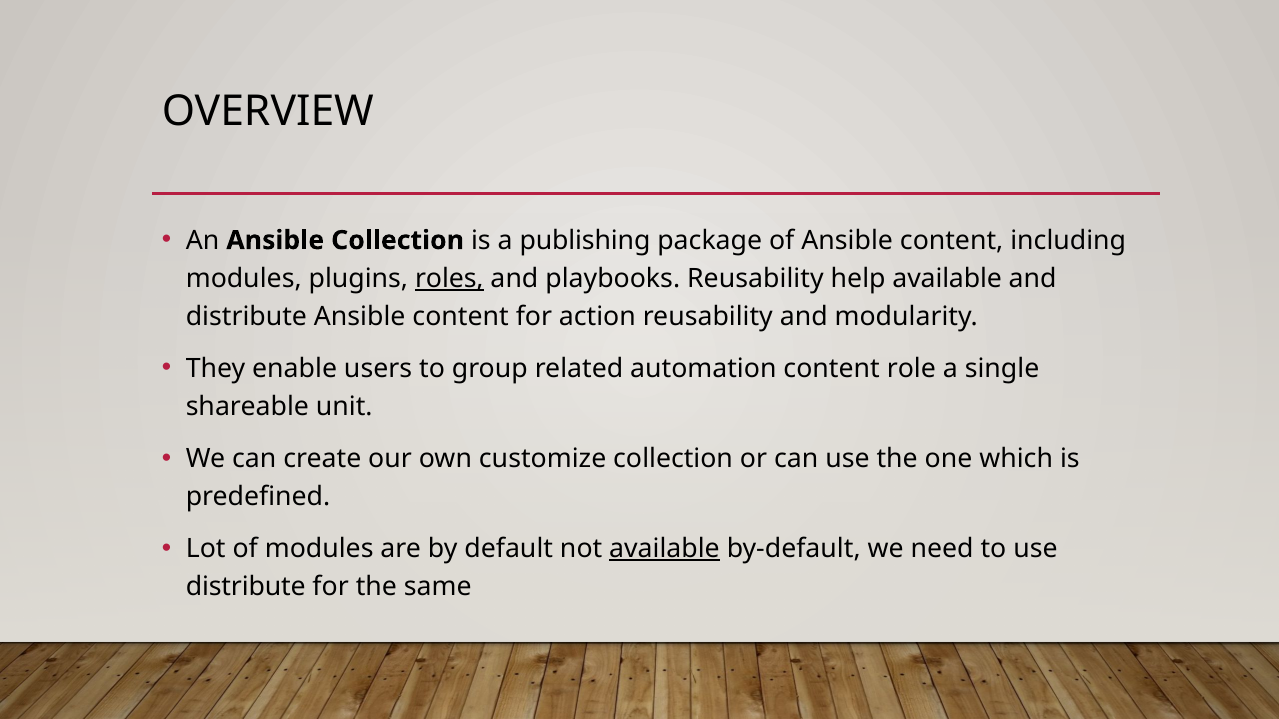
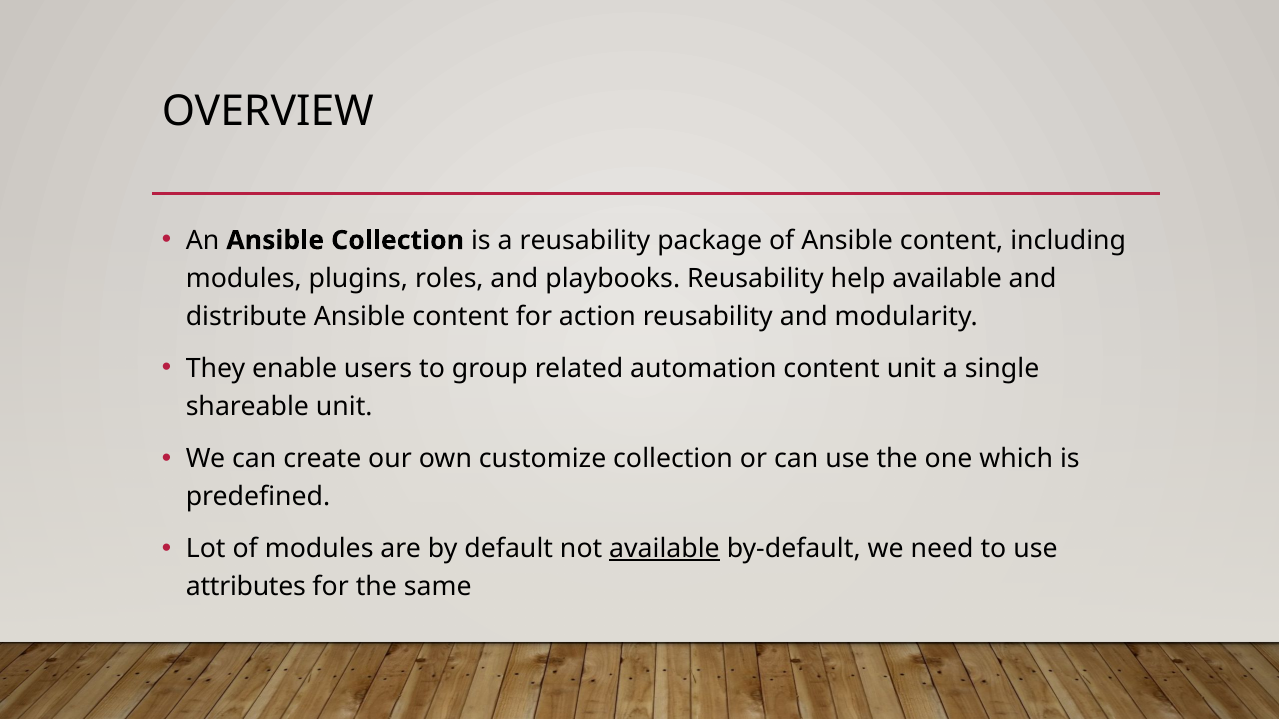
a publishing: publishing -> reusability (585, 240)
roles underline: present -> none (449, 279)
content role: role -> unit (911, 369)
distribute: distribute -> attributes (246, 587)
